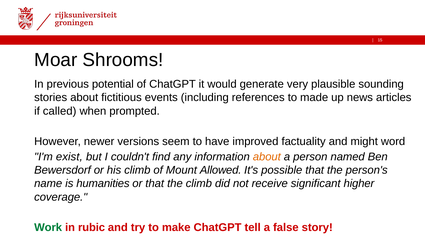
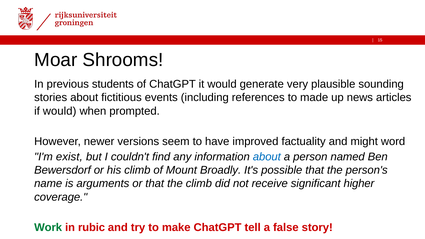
potential: potential -> students (113, 84)
if called: called -> would (60, 111)
about colour: orange -> blue (267, 157)
Allowed: Allowed -> Broadly (221, 170)
humanities: humanities -> arguments (103, 184)
